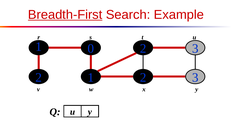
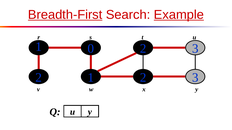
Example underline: none -> present (179, 15)
